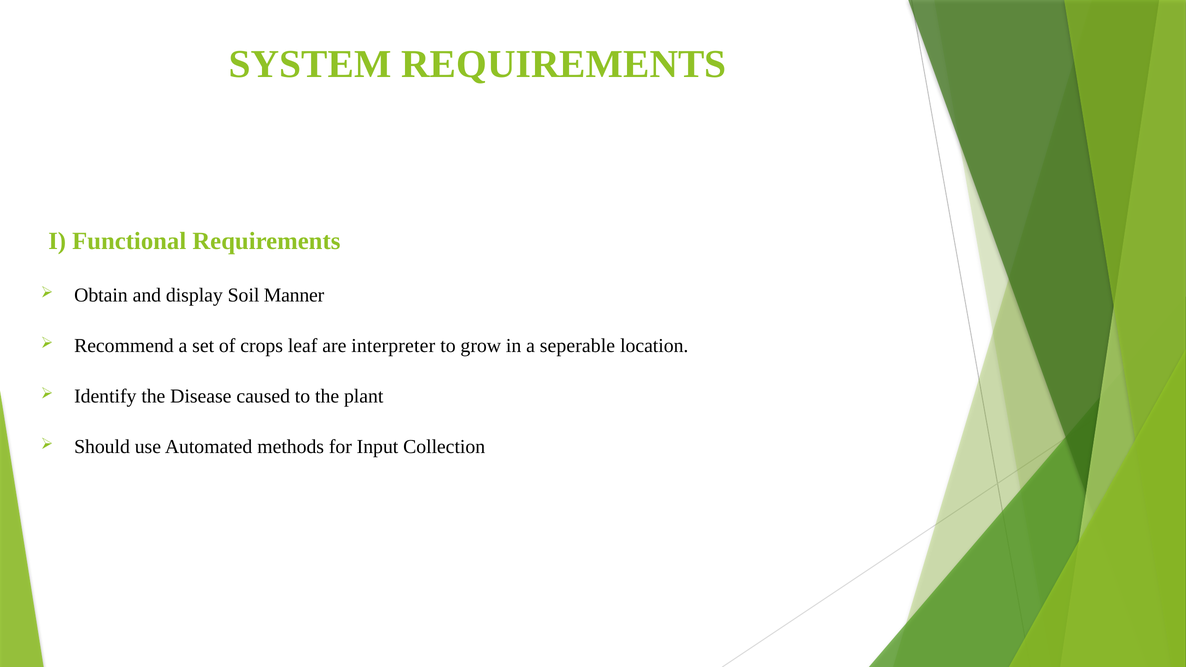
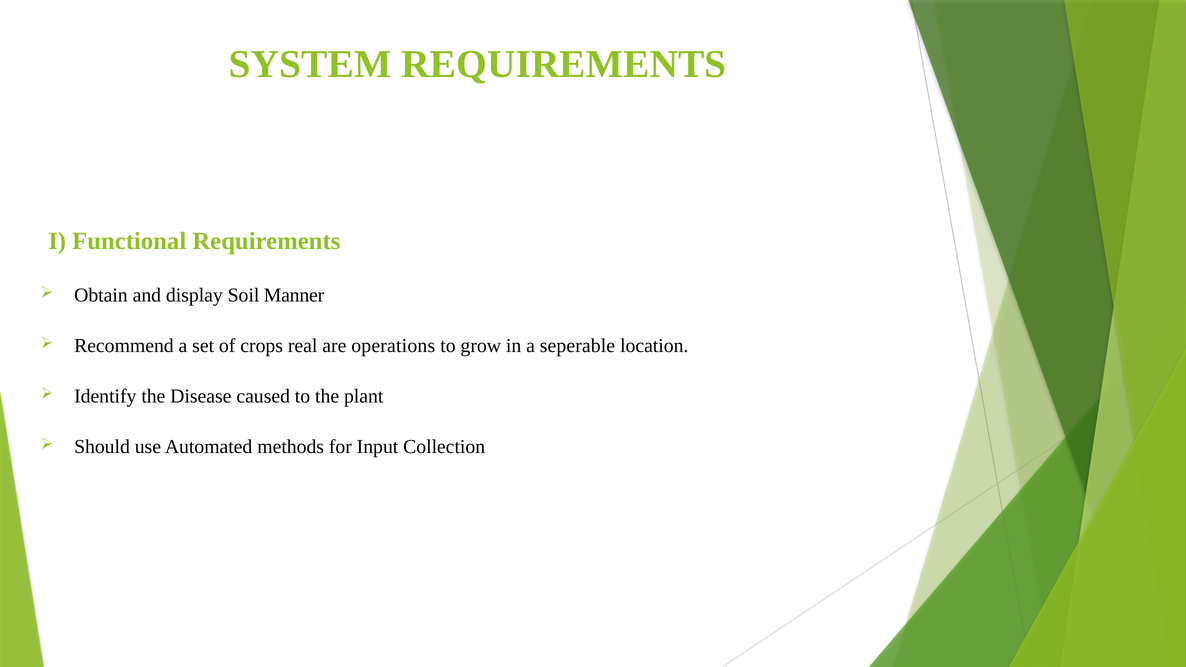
leaf: leaf -> real (303, 346)
interpreter: interpreter -> operations (393, 346)
